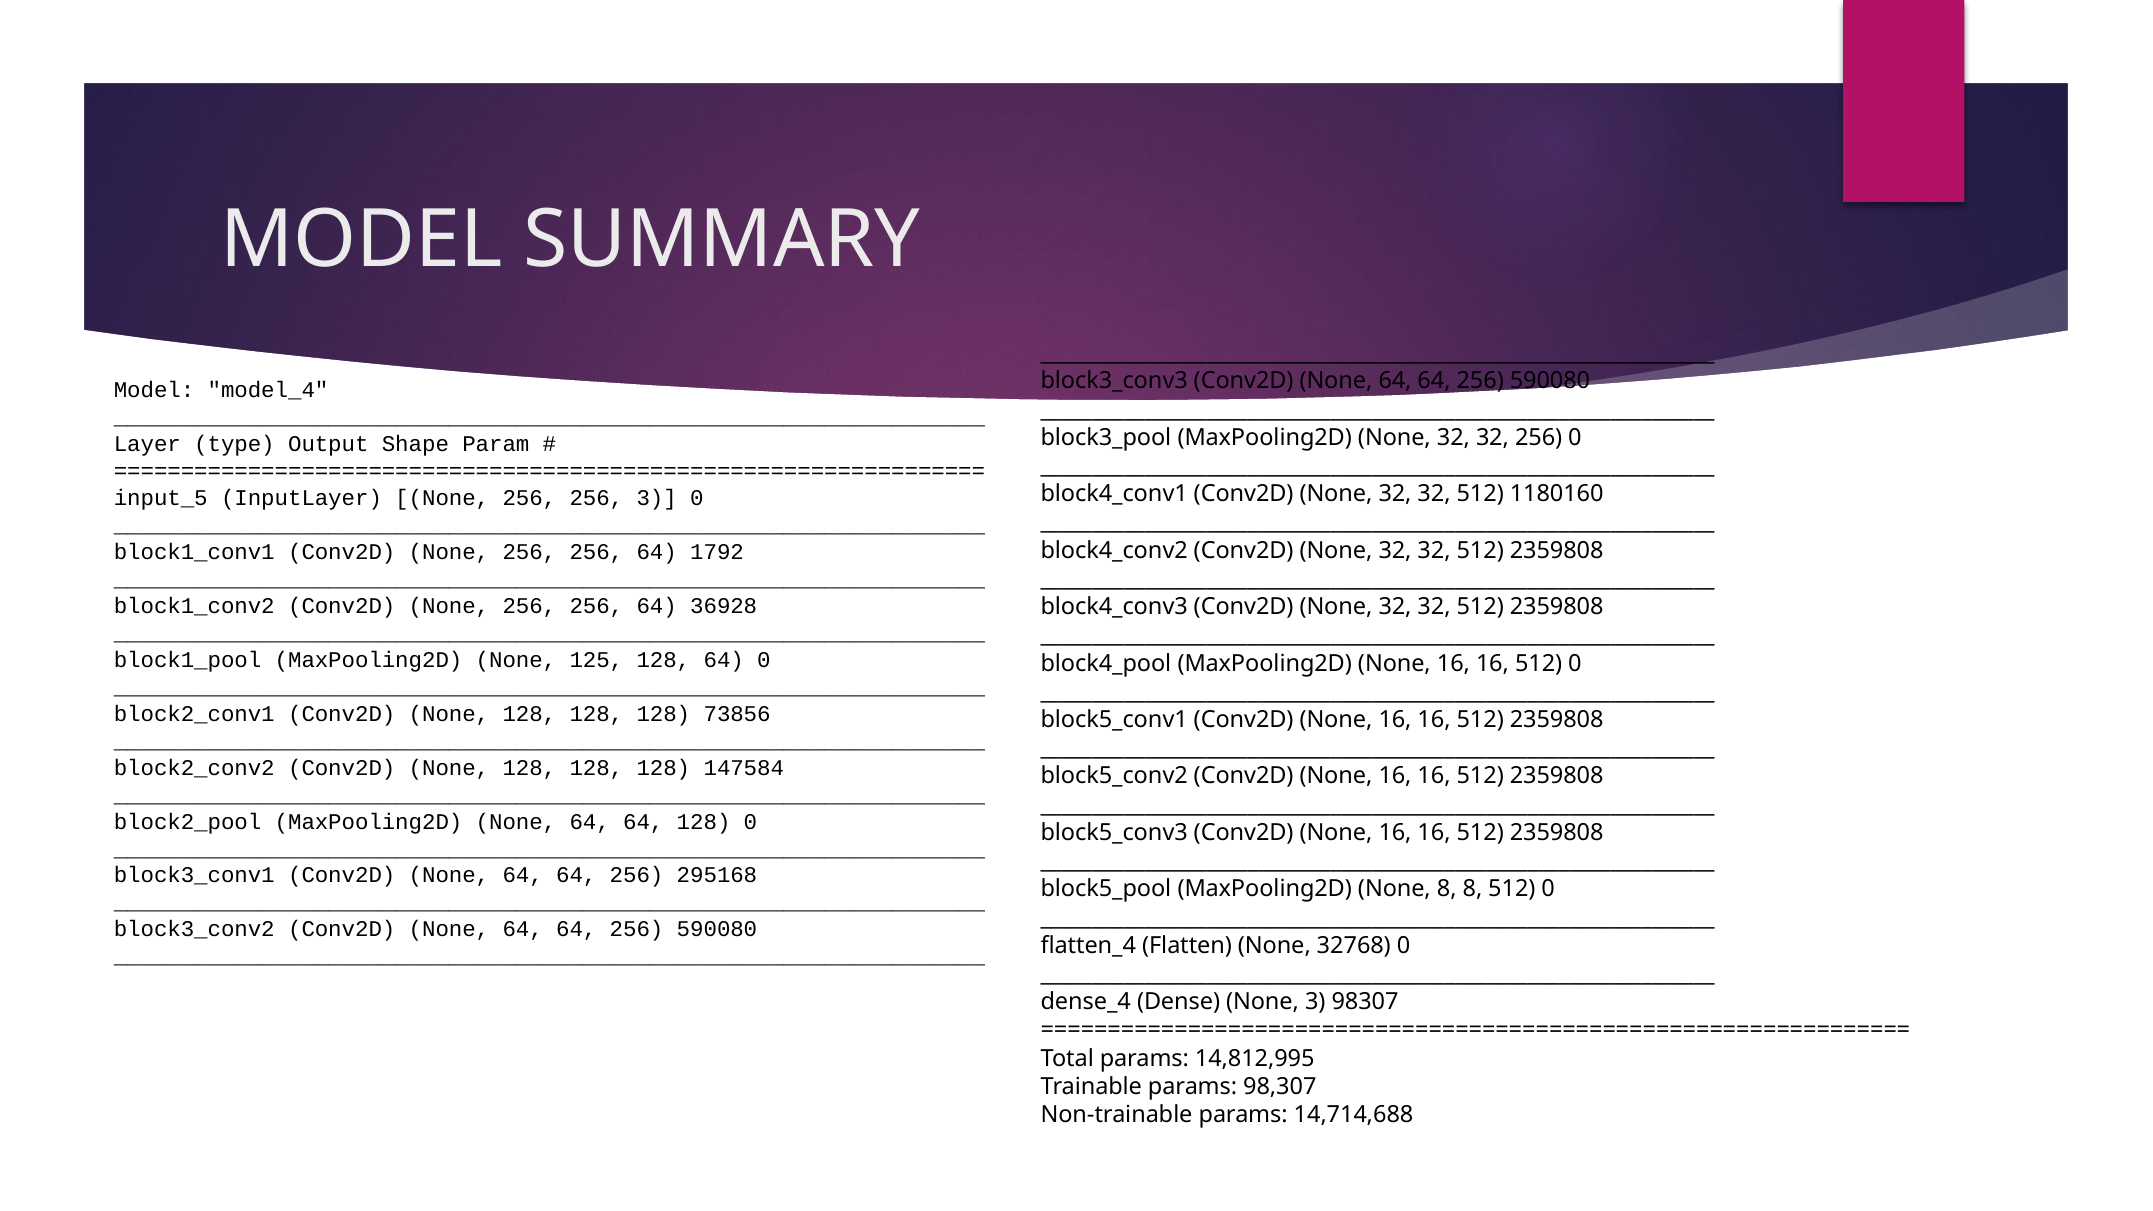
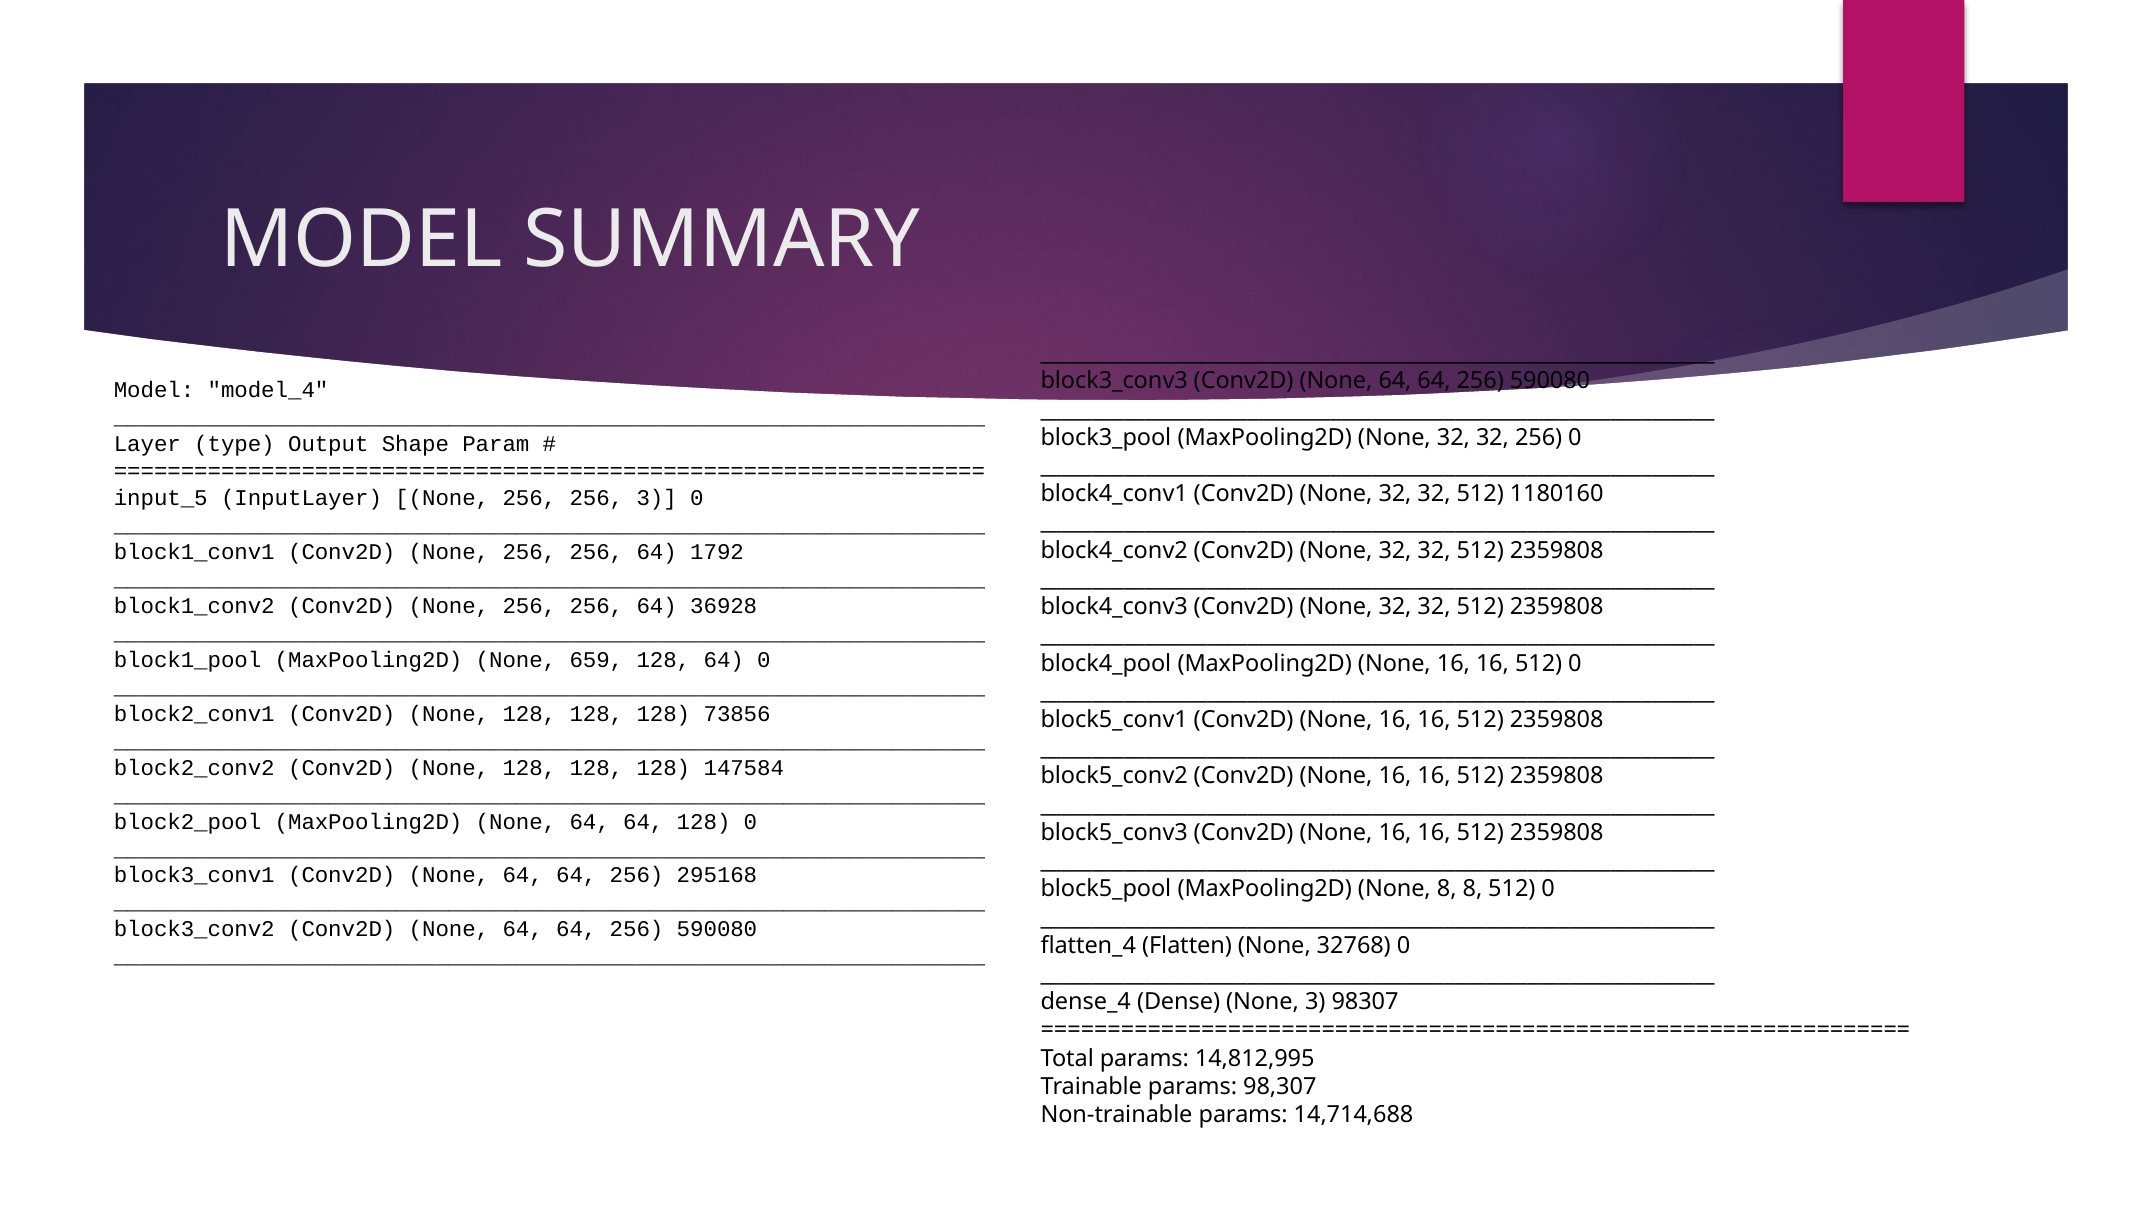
125: 125 -> 659 (596, 660)
